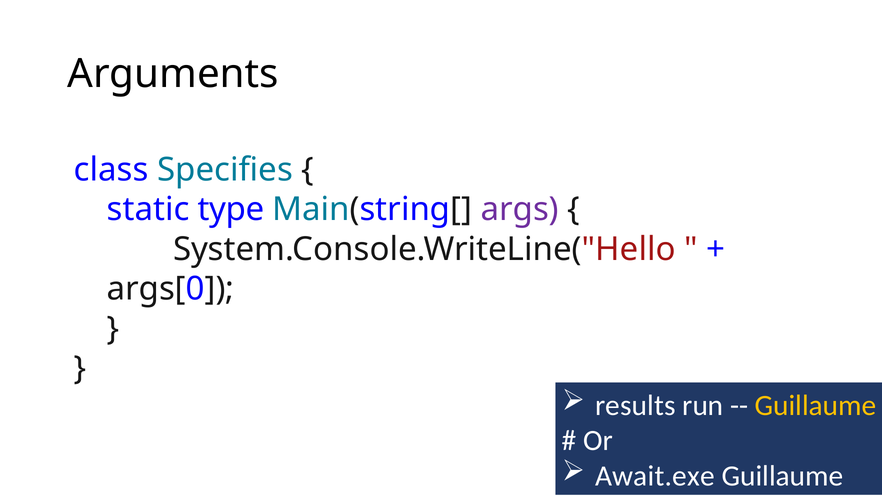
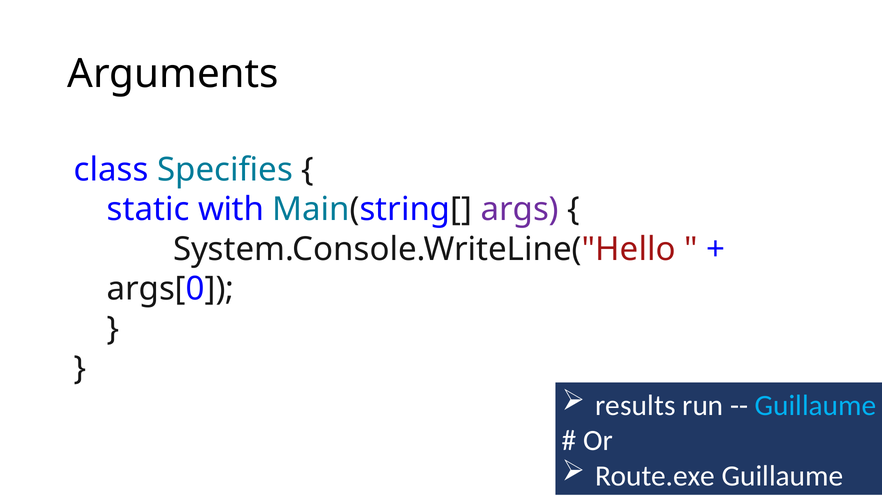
type: type -> with (231, 210)
Guillaume colour: yellow -> light blue (816, 406)
Await.exe: Await.exe -> Route.exe (655, 476)
